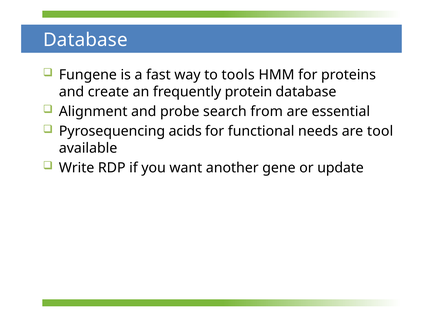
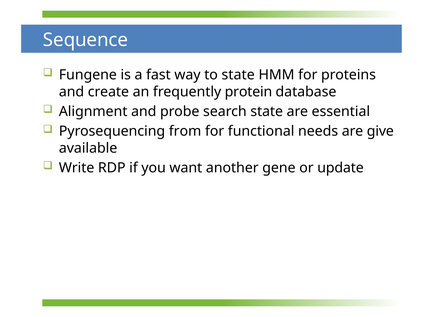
Database: Database -> Sequence (86, 40)
to tools: tools -> state (238, 75)
search from: from -> state (267, 112)
acids: acids -> from (185, 131)
tool: tool -> give (380, 131)
